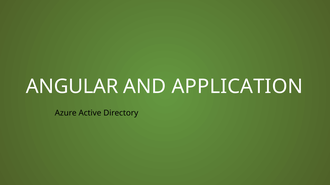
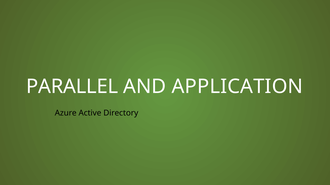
ANGULAR: ANGULAR -> PARALLEL (72, 87)
